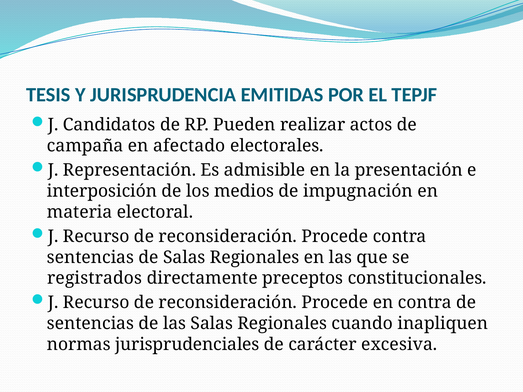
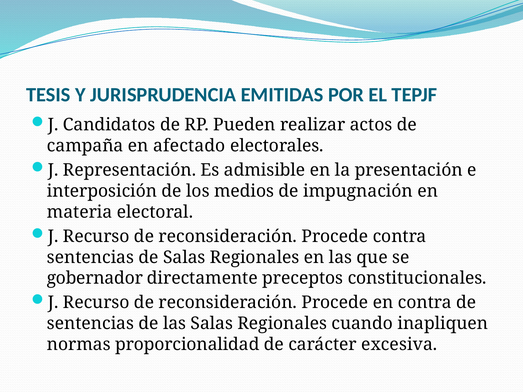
registrados: registrados -> gobernador (95, 278)
jurisprudenciales: jurisprudenciales -> proporcionalidad (187, 345)
